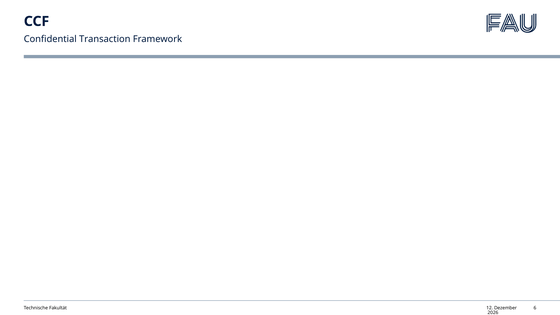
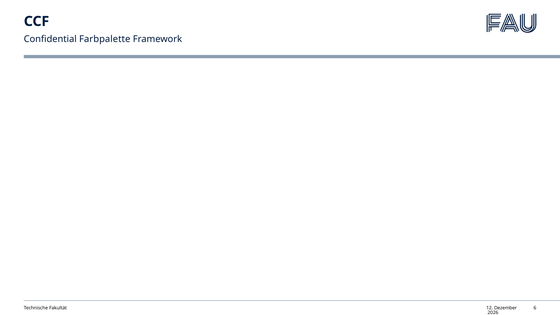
Transaction: Transaction -> Farbpalette (105, 39)
